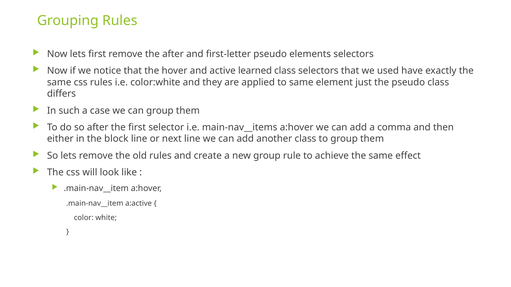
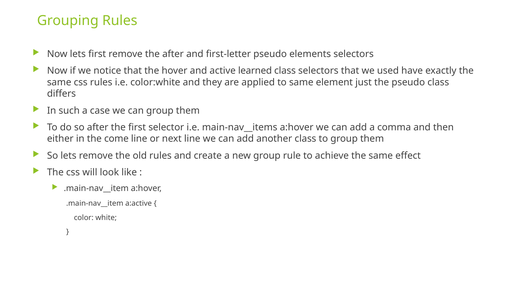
block: block -> come (116, 139)
